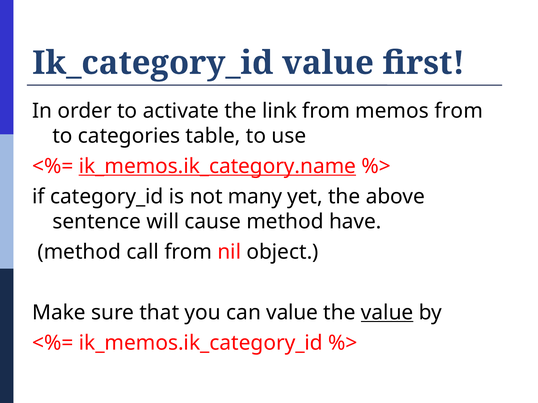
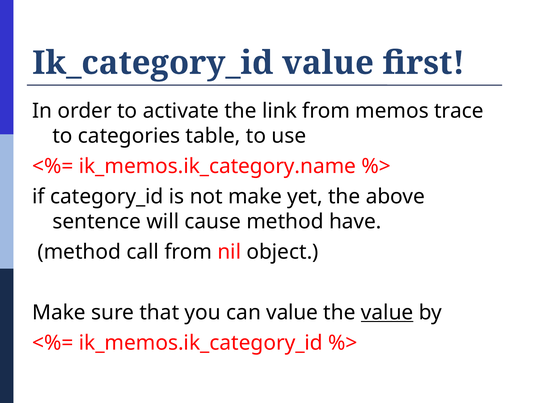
memos from: from -> trace (459, 111)
ik_memos.ik_category.name underline: present -> none (217, 166)
not many: many -> make (255, 197)
